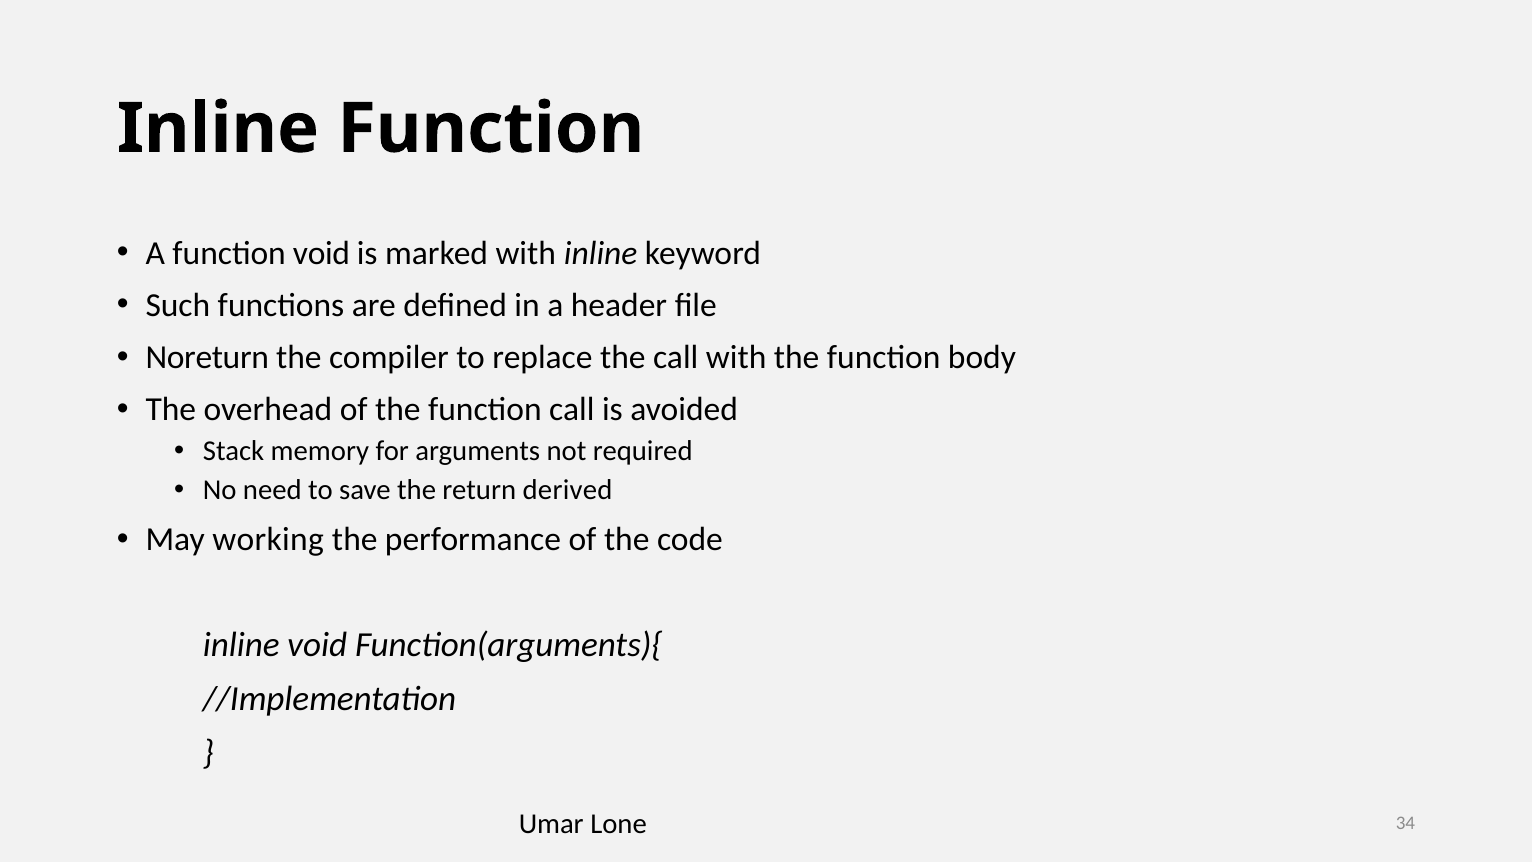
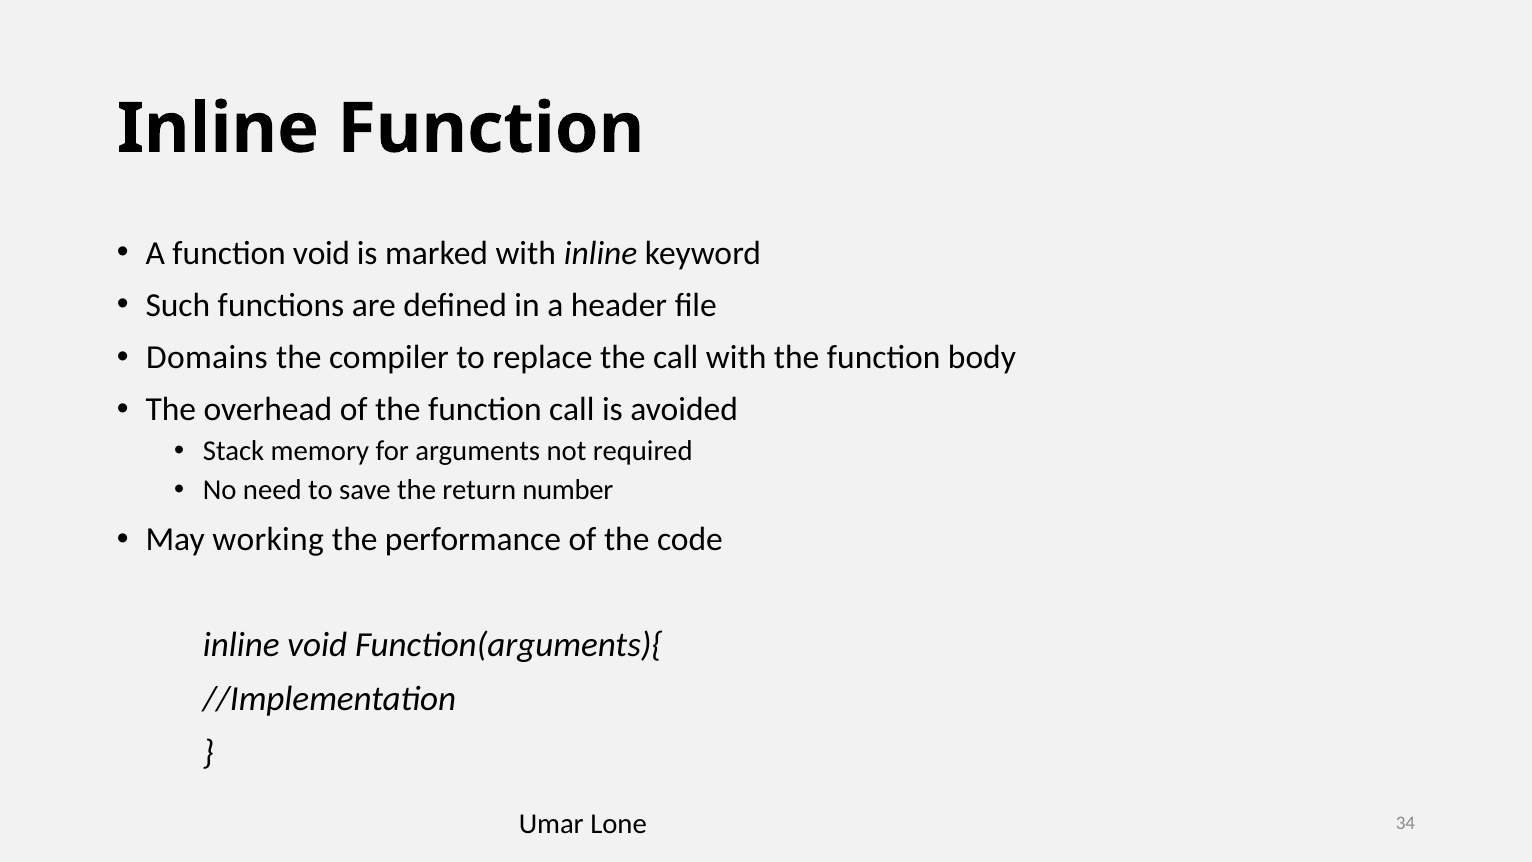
Noreturn: Noreturn -> Domains (207, 357)
derived: derived -> number (568, 490)
